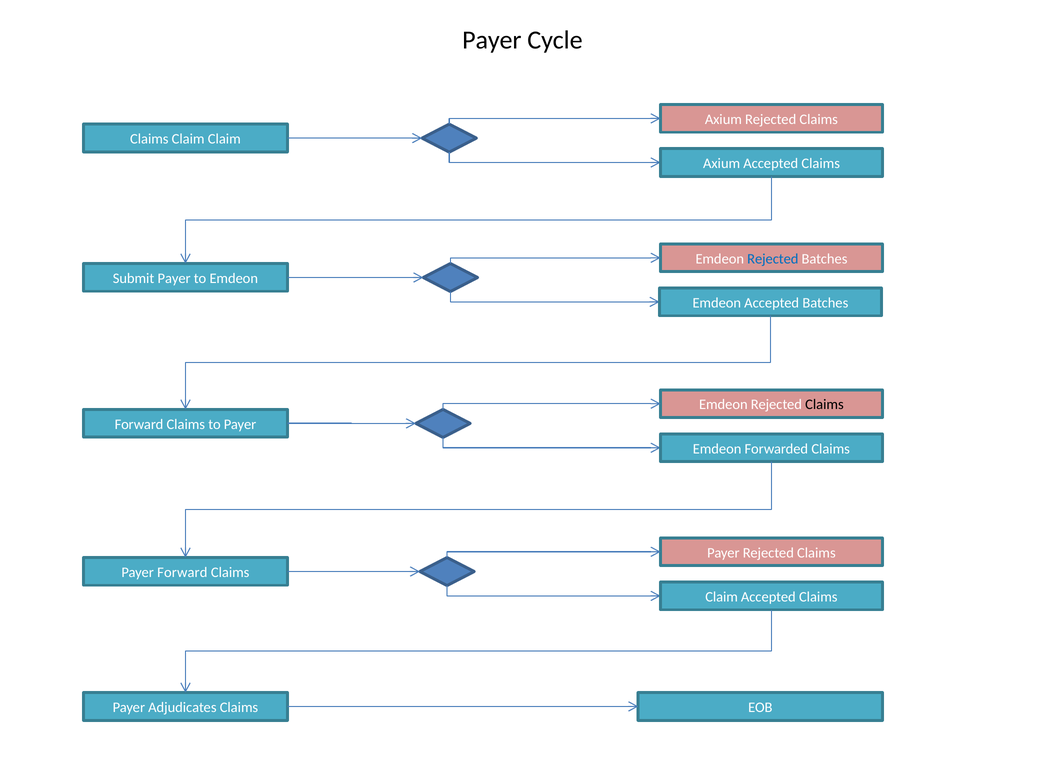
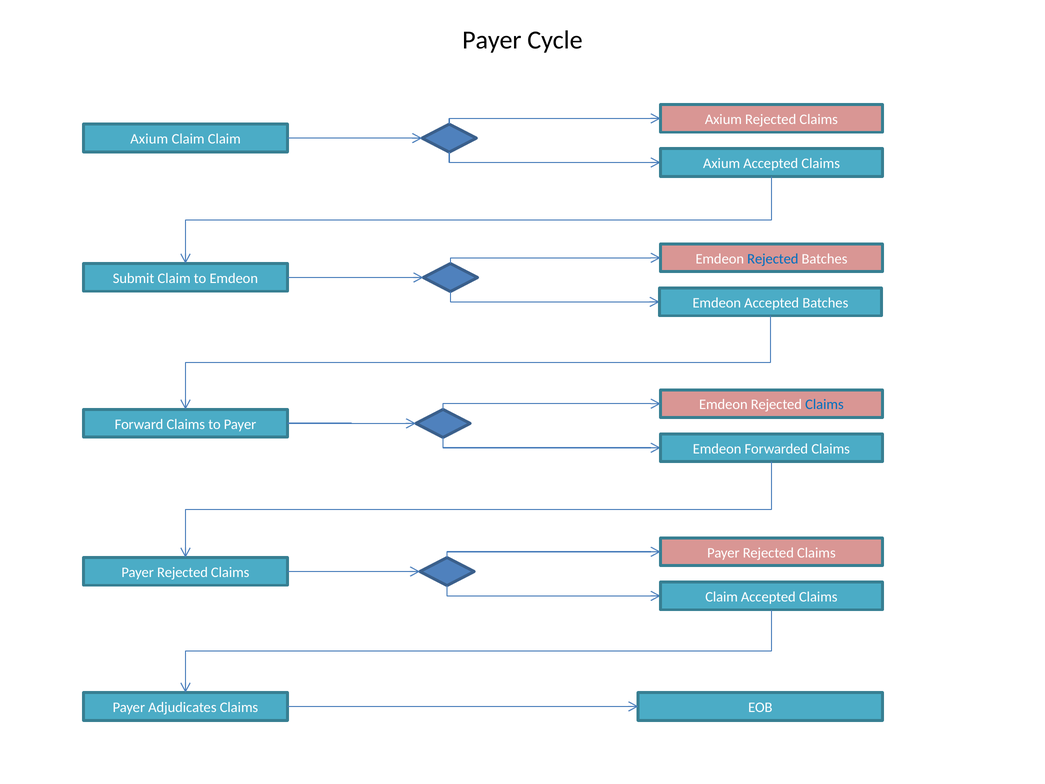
Claims: Claims -> Axium (149, 139)
Submit Payer: Payer -> Claim (174, 278)
Claims colour: black -> blue (824, 405)
Forward: Forward -> Rejected (182, 572)
